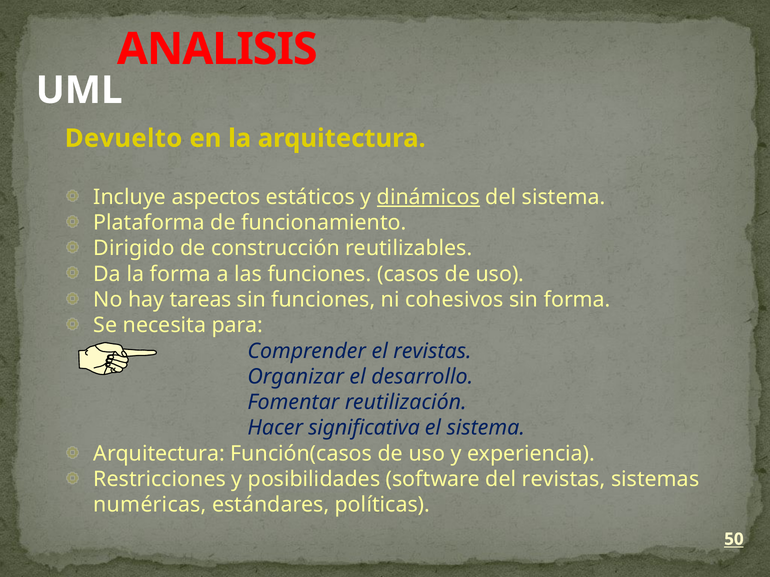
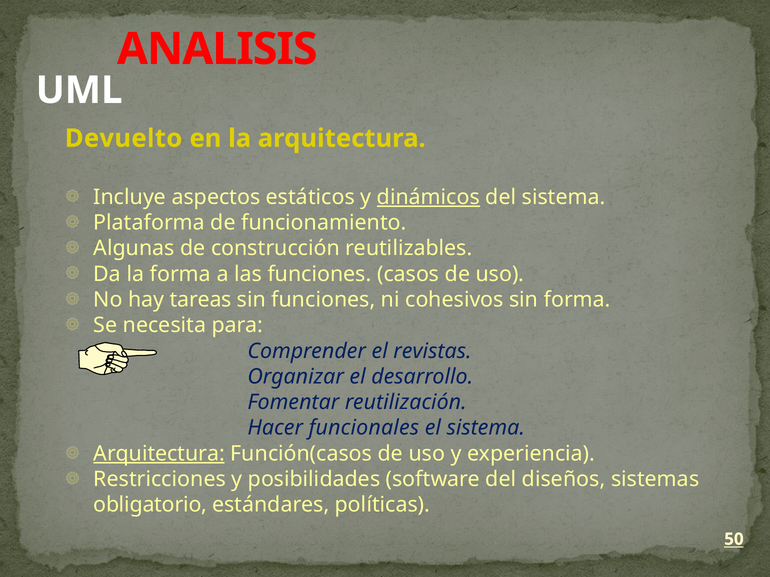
Dirigido: Dirigido -> Algunas (134, 249)
significativa: significativa -> funcionales (364, 428)
Arquitectura underline: none -> present (159, 454)
del revistas: revistas -> diseños (564, 480)
numéricas: numéricas -> obligatorio (150, 505)
